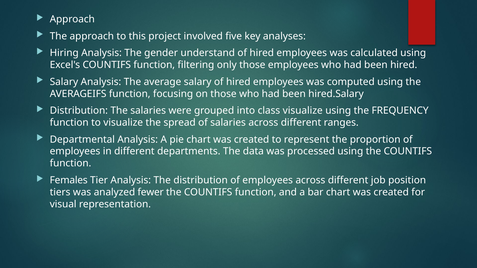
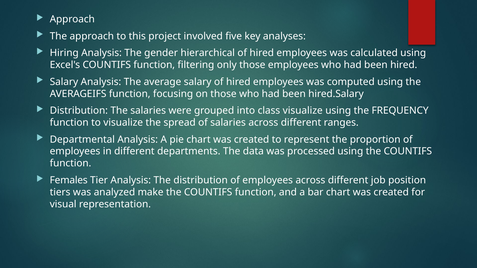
understand: understand -> hierarchical (208, 53)
fewer: fewer -> make (151, 192)
